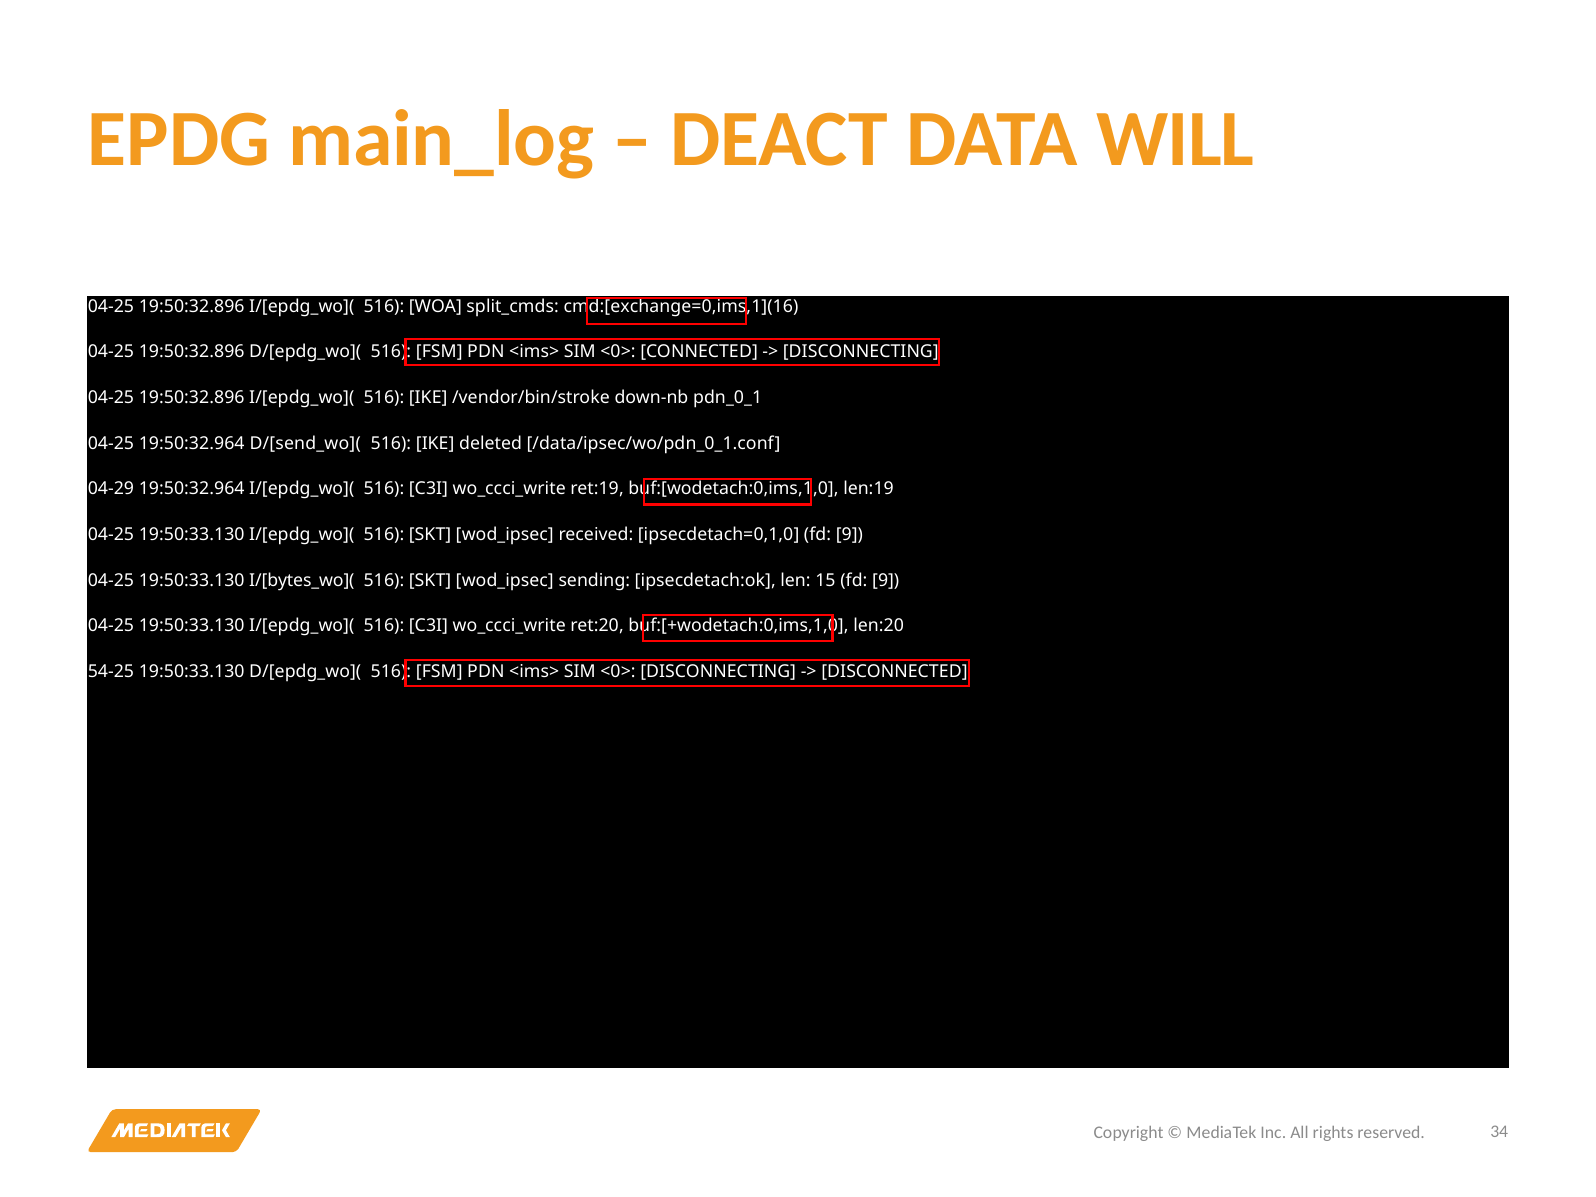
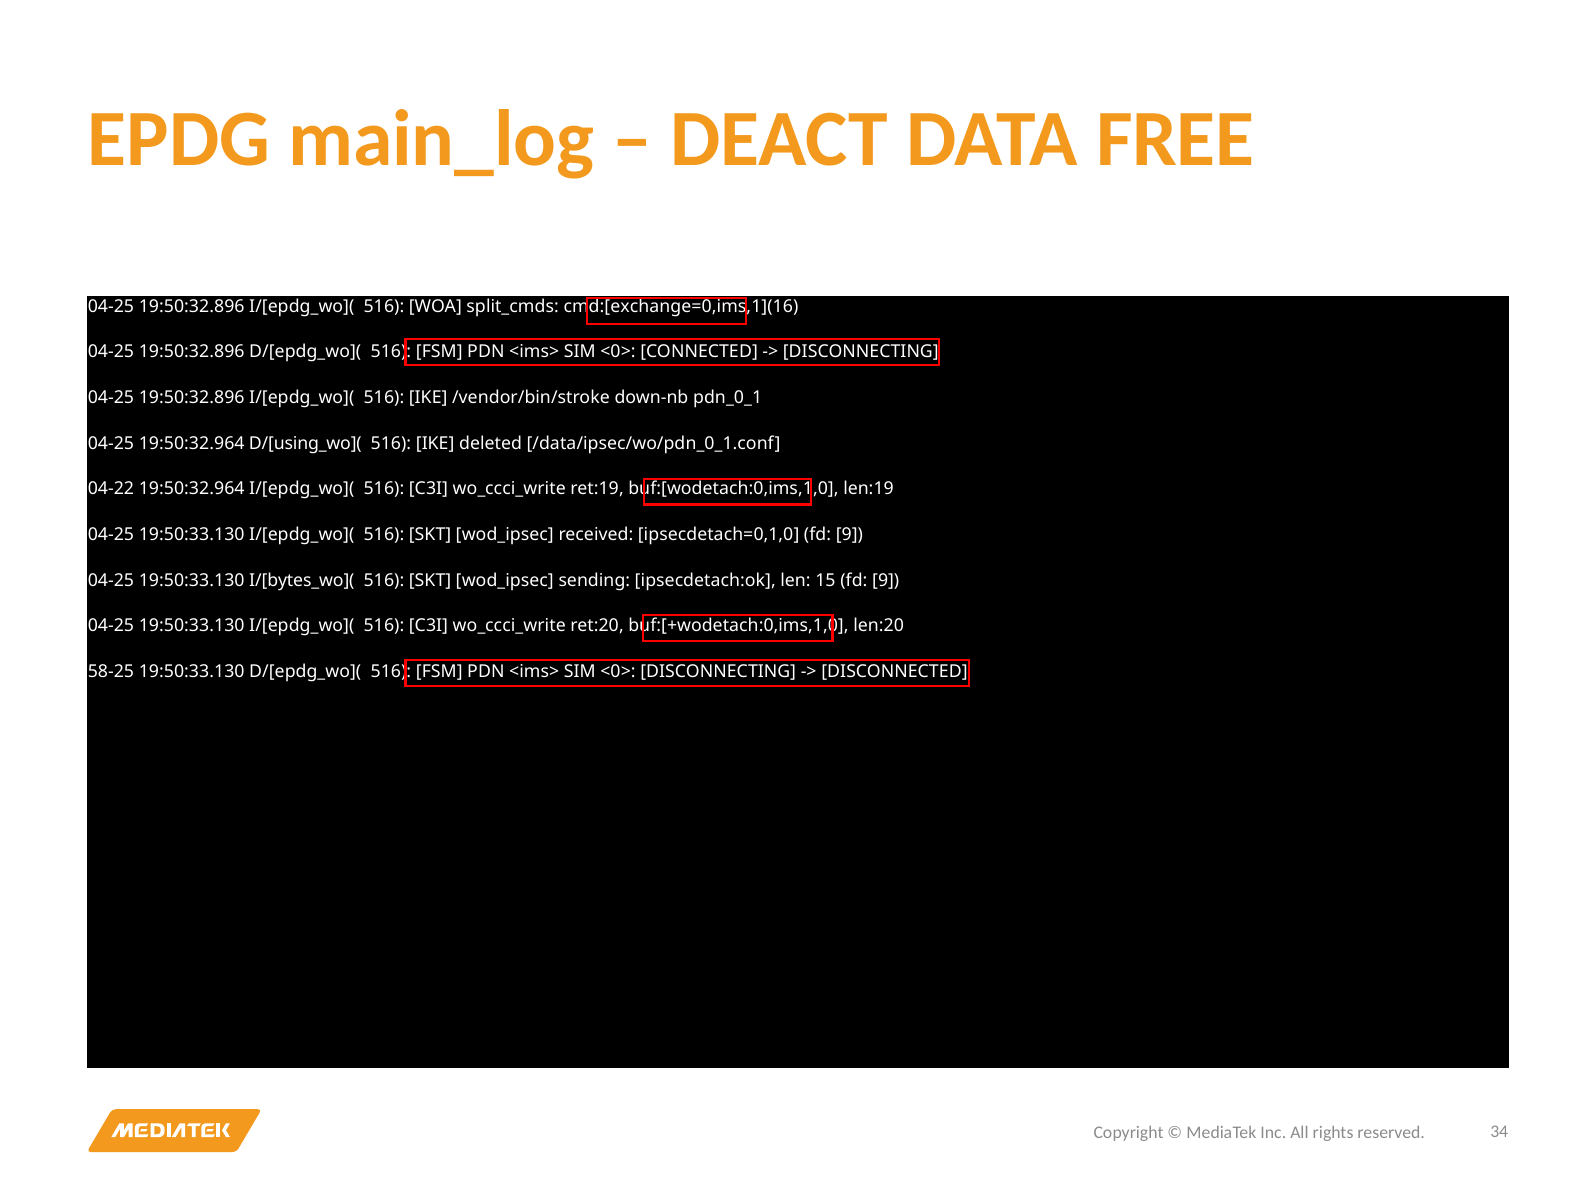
WILL: WILL -> FREE (1175, 139)
D/[send_wo](: D/[send_wo]( -> D/[using_wo]( (305, 443)
04-29: 04-29 -> 04-22 (111, 489)
54-25: 54-25 -> 58-25 (111, 672)
